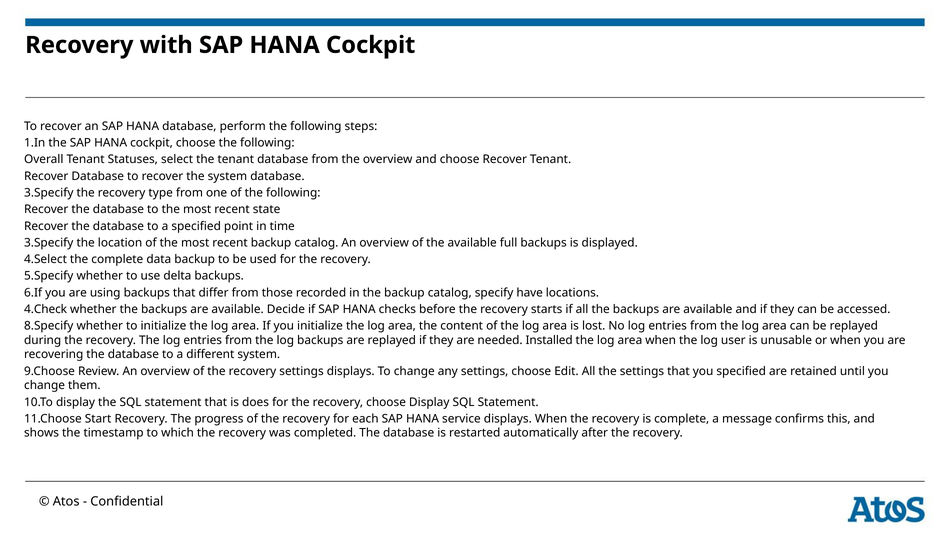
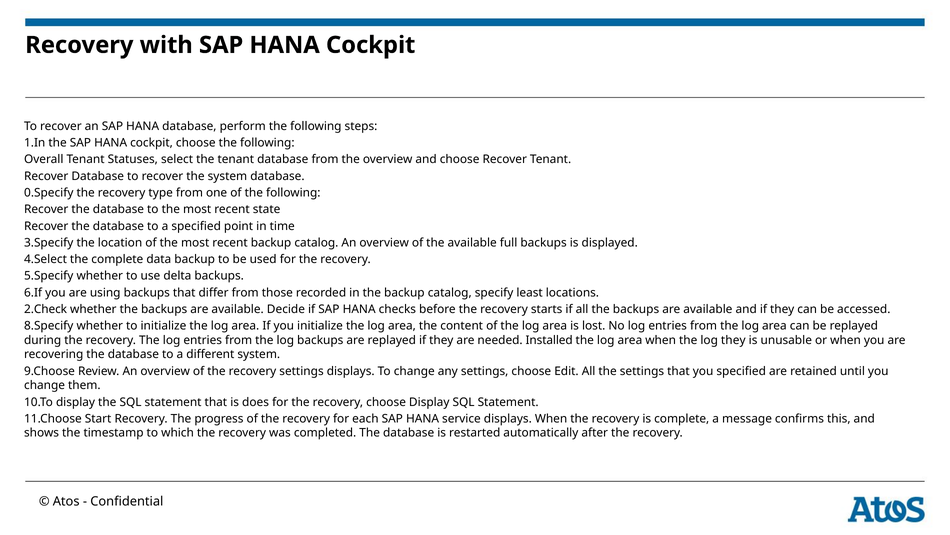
3.Specify: 3.Specify -> 0.Specify (49, 193)
have: have -> least (530, 292)
4.Check: 4.Check -> 2.Check (46, 309)
log user: user -> they (733, 340)
